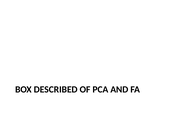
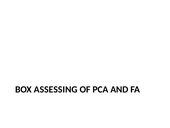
DESCRIBED: DESCRIBED -> ASSESSING (56, 89)
